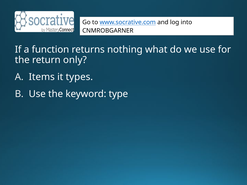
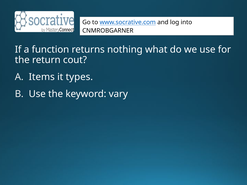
only: only -> cout (75, 60)
type: type -> vary (118, 94)
